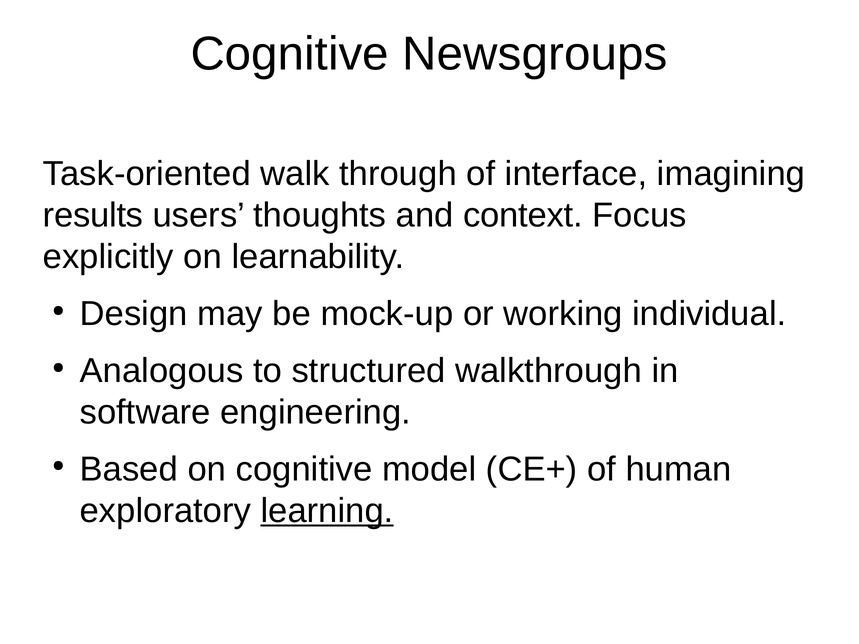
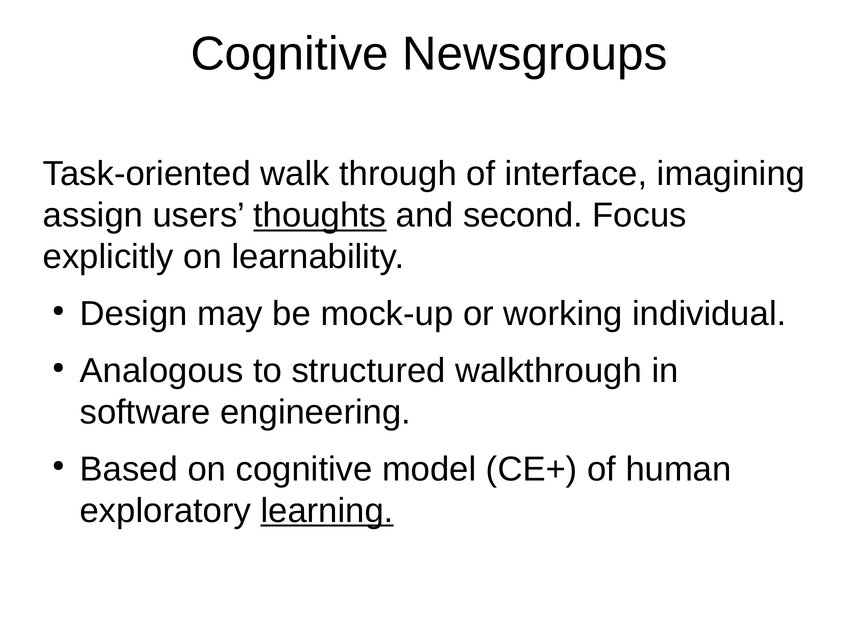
results: results -> assign (93, 216)
thoughts underline: none -> present (320, 216)
context: context -> second (523, 216)
